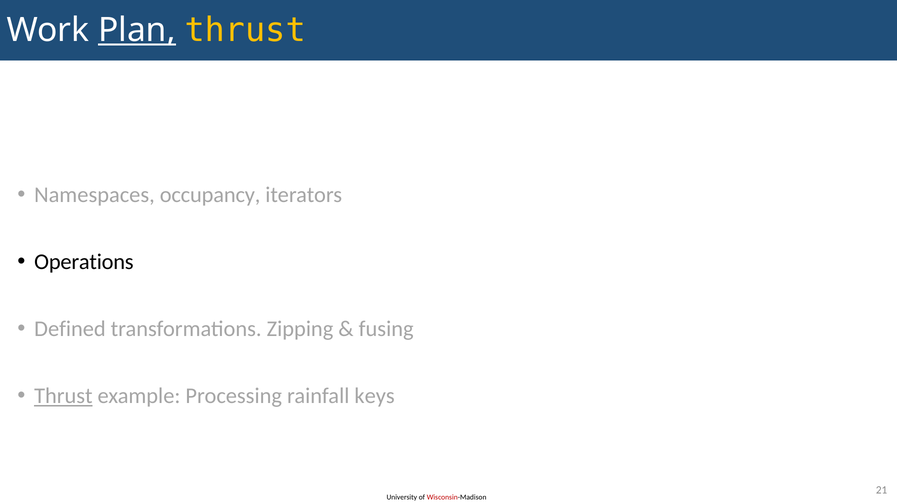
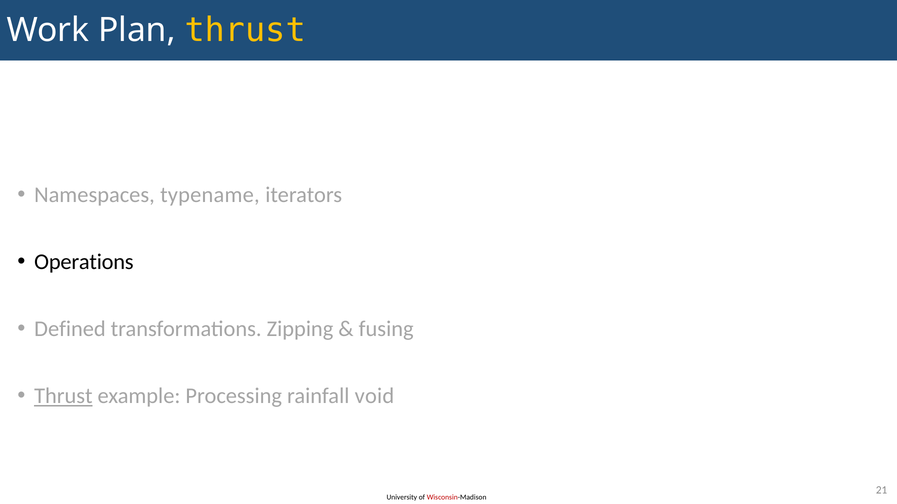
Plan underline: present -> none (137, 30)
occupancy: occupancy -> typename (210, 195)
keys: keys -> void (374, 396)
